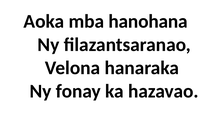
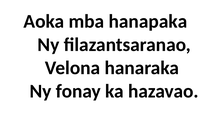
hanohana: hanohana -> hanapaka (148, 21)
